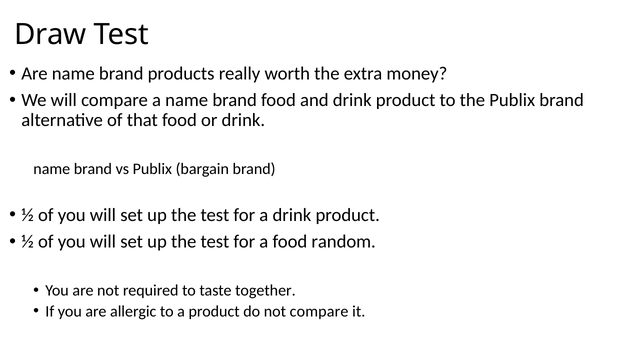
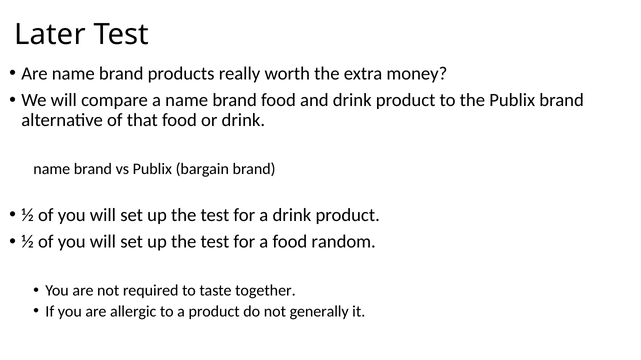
Draw: Draw -> Later (50, 35)
not compare: compare -> generally (319, 312)
